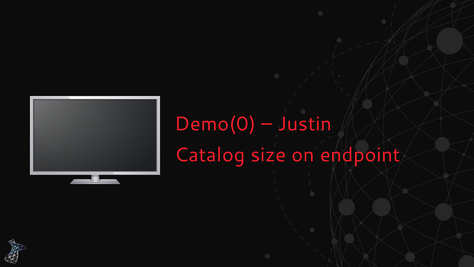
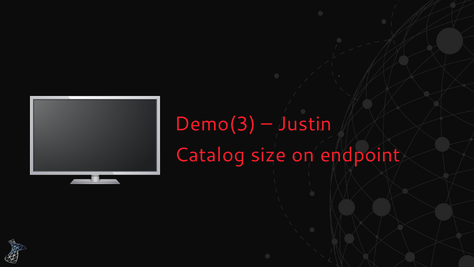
Demo(0: Demo(0 -> Demo(3 (215, 124)
